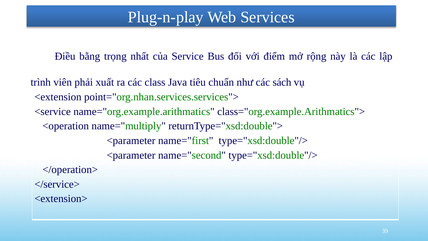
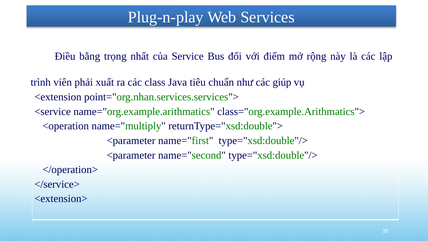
sách: sách -> giúp (282, 82)
